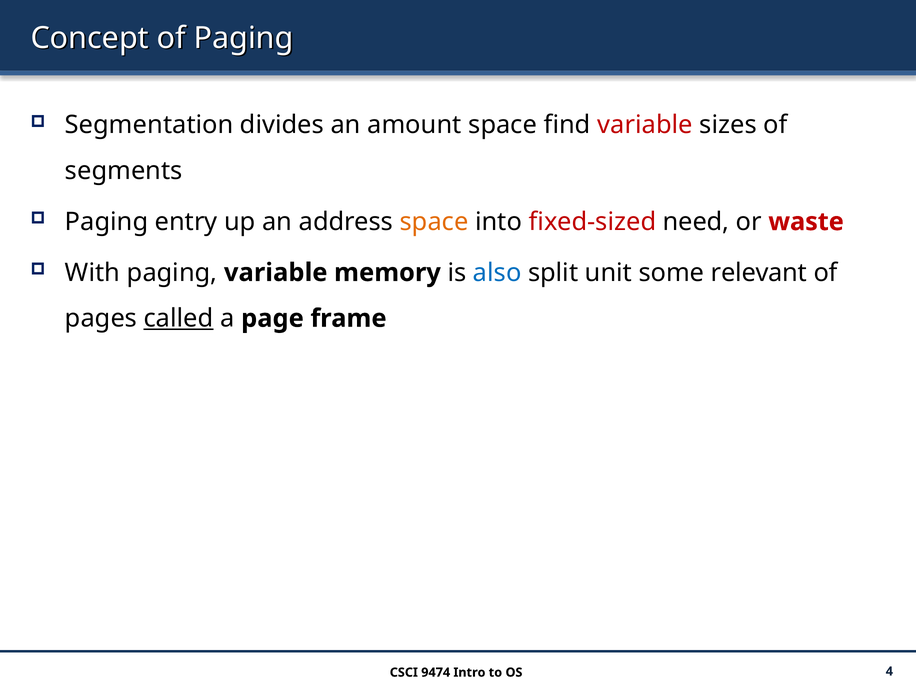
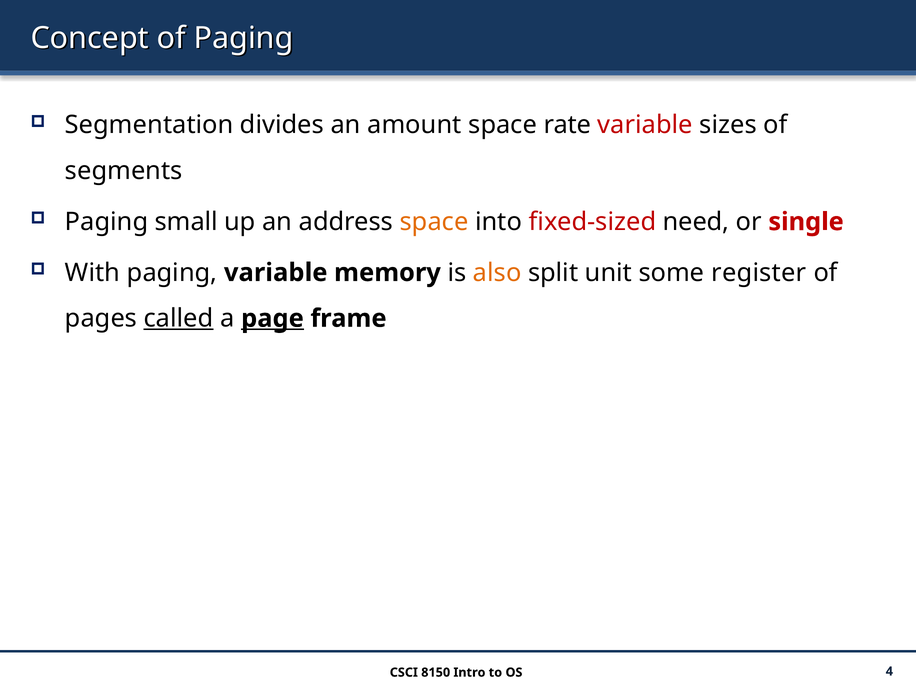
find: find -> rate (567, 125)
entry: entry -> small (186, 222)
waste: waste -> single (806, 222)
also colour: blue -> orange (497, 273)
relevant: relevant -> register (759, 273)
page underline: none -> present (272, 318)
9474: 9474 -> 8150 (436, 672)
